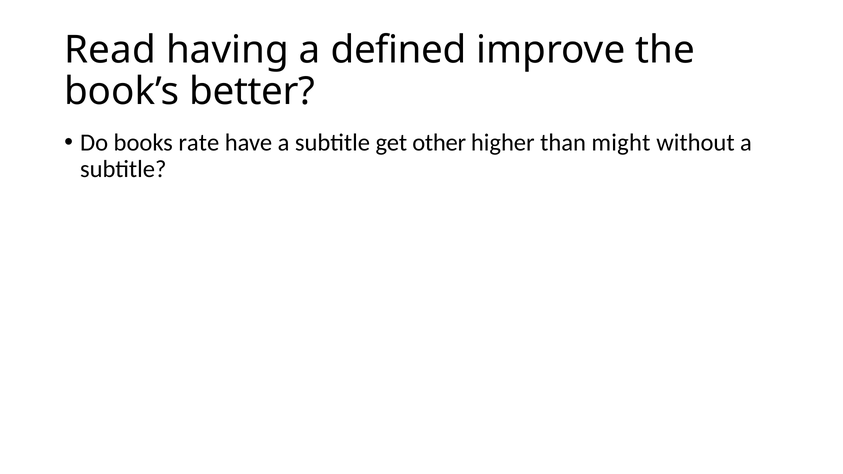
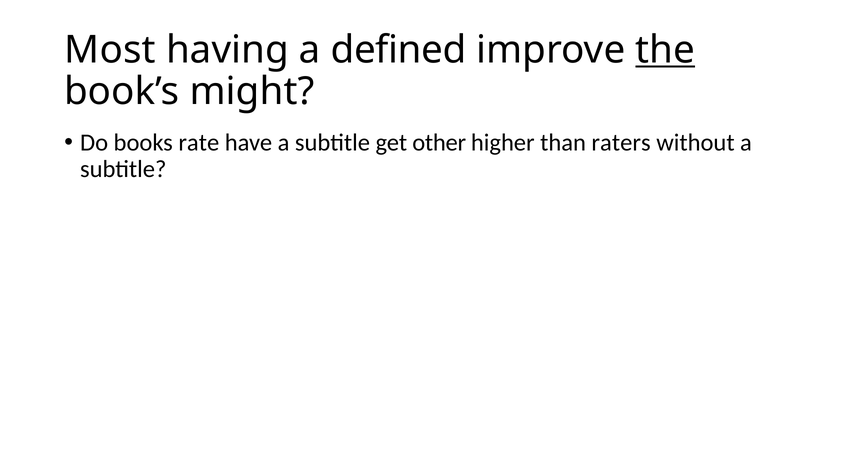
Read: Read -> Most (110, 50)
the underline: none -> present (665, 50)
better: better -> might (252, 92)
might: might -> raters (621, 143)
